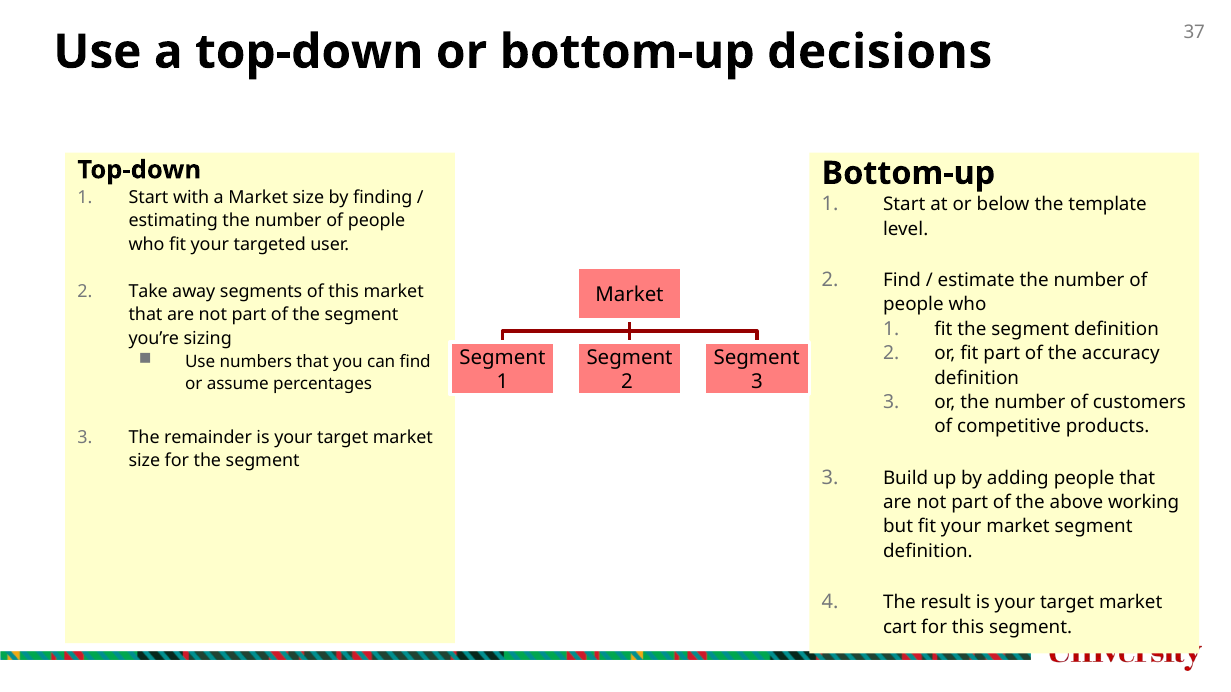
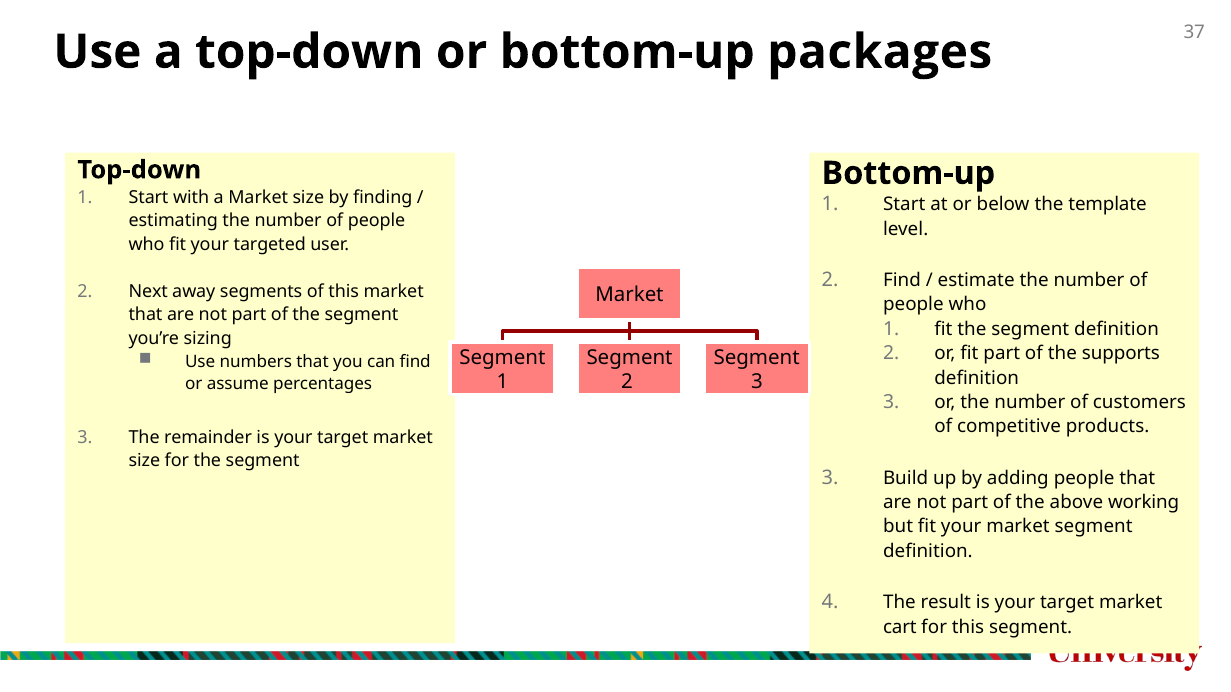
decisions: decisions -> packages (880, 52)
Take: Take -> Next (148, 292)
accuracy: accuracy -> supports (1121, 354)
